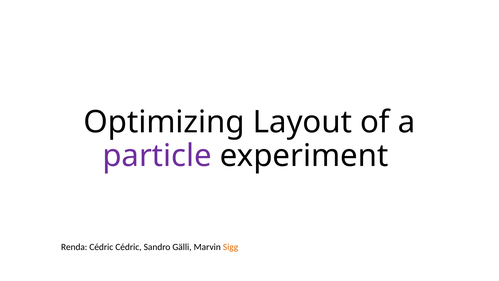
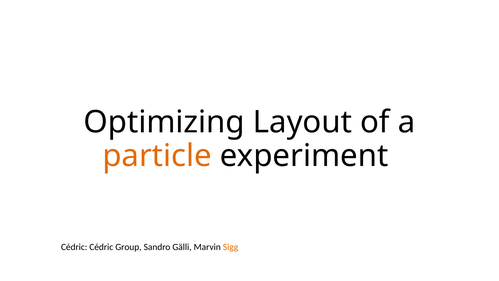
particle colour: purple -> orange (157, 156)
Renda: Renda -> Cédric (74, 247)
Cédric Cédric: Cédric -> Group (128, 247)
